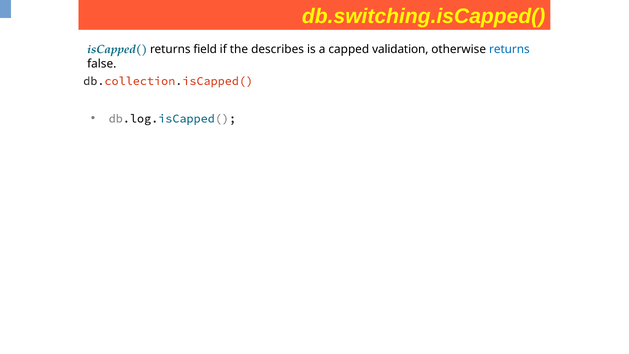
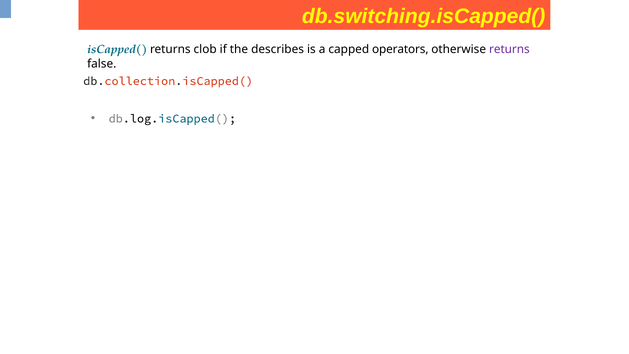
field: field -> clob (205, 50)
validation: validation -> operators (400, 50)
returns colour: blue -> purple (509, 50)
